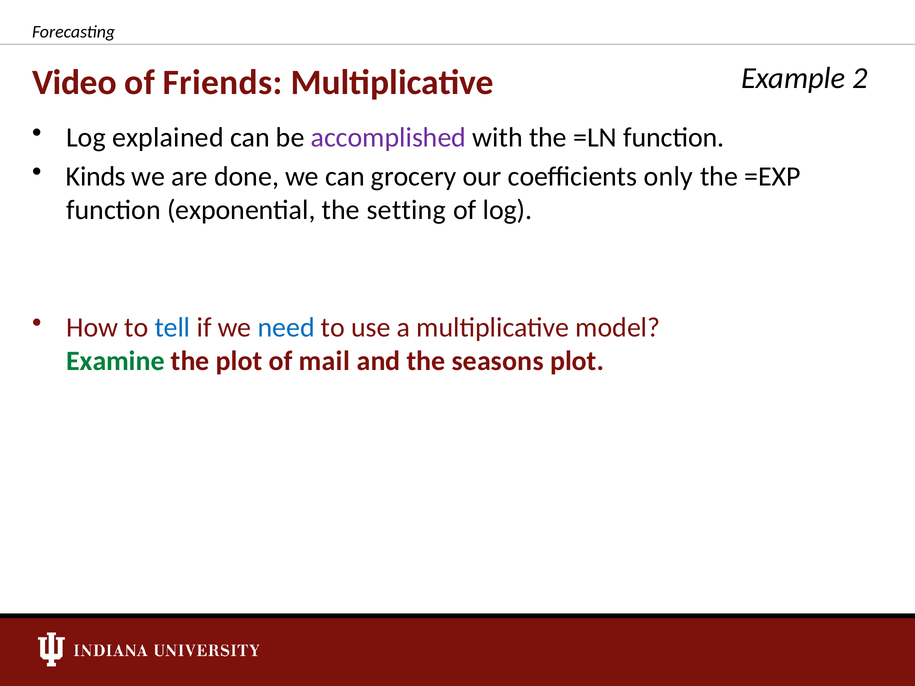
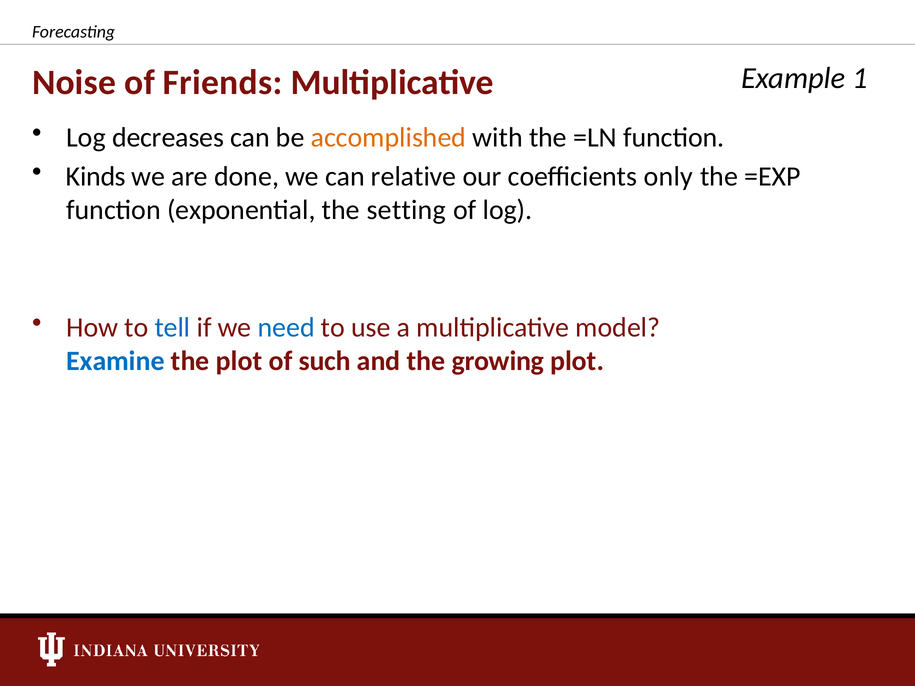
2: 2 -> 1 (860, 78)
Video: Video -> Noise (74, 83)
explained: explained -> decreases (168, 138)
accomplished colour: purple -> orange (388, 138)
grocery: grocery -> relative (414, 177)
Examine colour: green -> blue (116, 361)
mail: mail -> such (325, 361)
seasons: seasons -> growing (498, 361)
